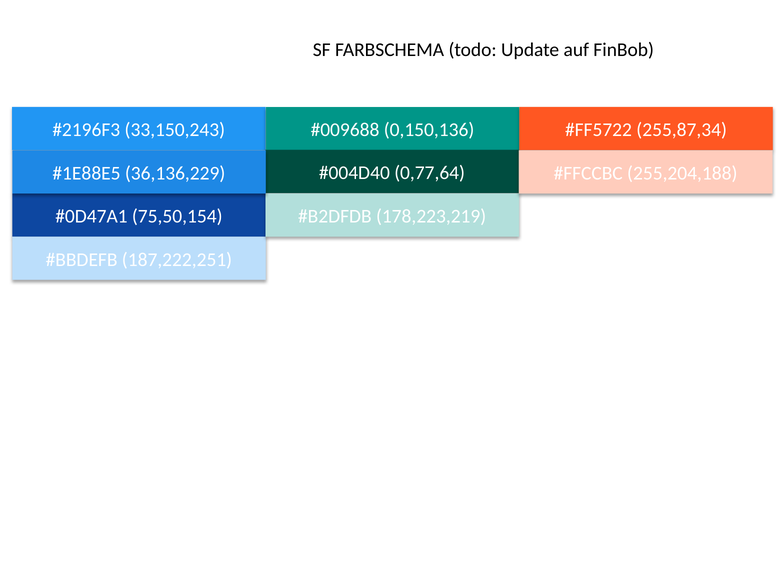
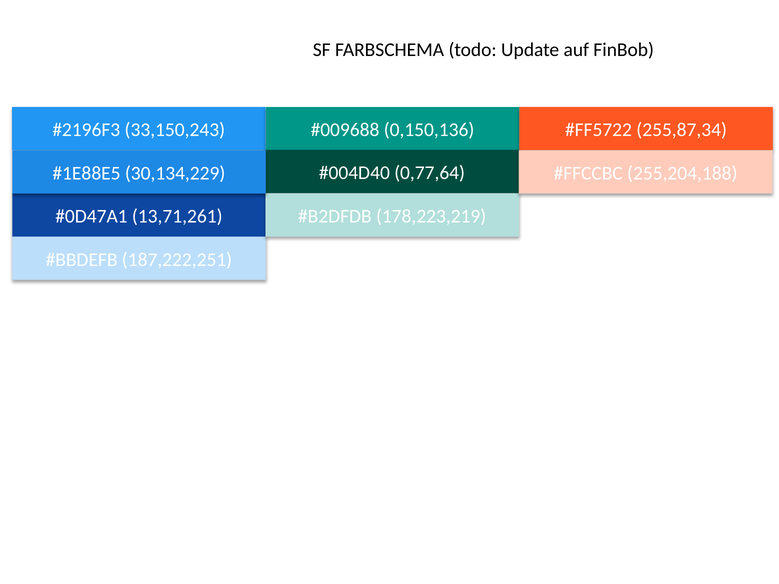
36,136,229: 36,136,229 -> 30,134,229 (175, 173)
75,50,154: 75,50,154 -> 13,71,261 (177, 217)
